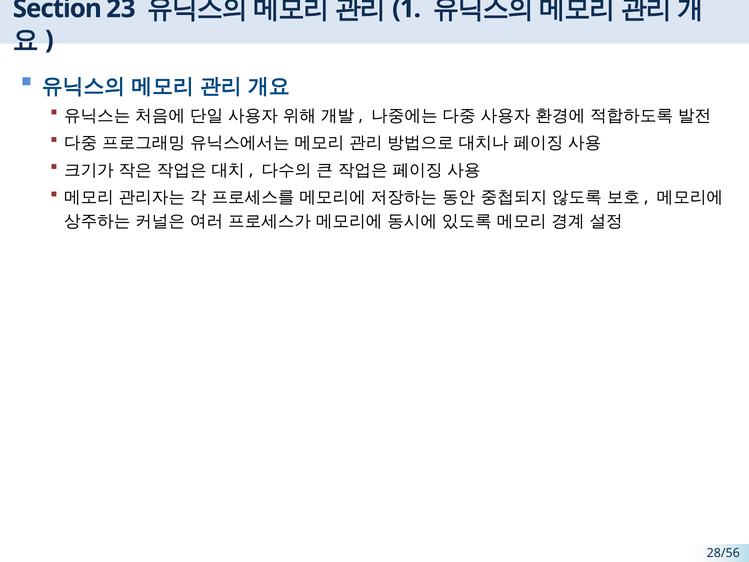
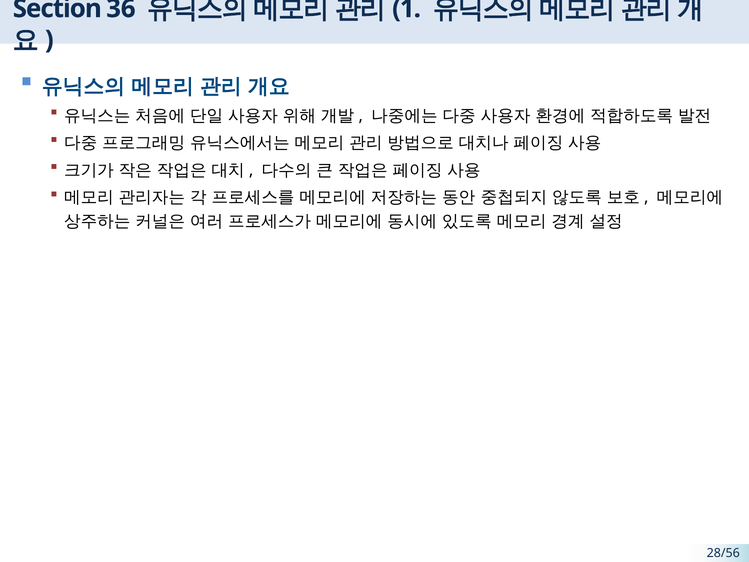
23: 23 -> 36 (121, 9)
